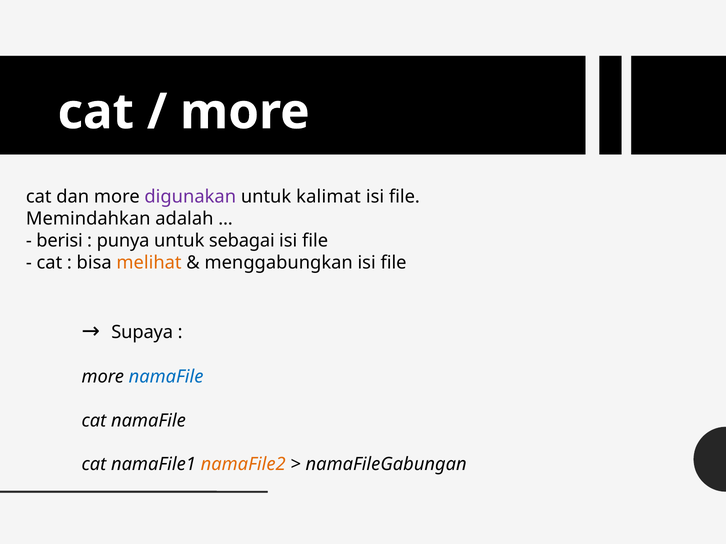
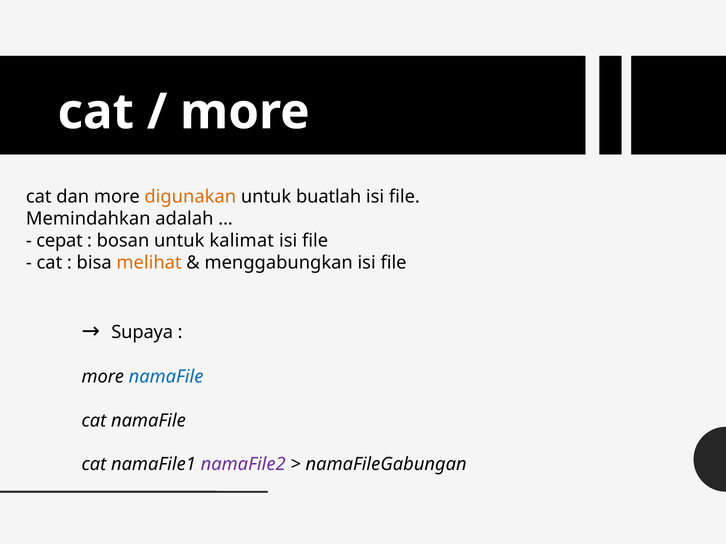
digunakan colour: purple -> orange (190, 197)
kalimat: kalimat -> buatlah (329, 197)
berisi: berisi -> cepat (60, 241)
punya: punya -> bosan (123, 241)
sebagai: sebagai -> kalimat (242, 241)
namaFile2 colour: orange -> purple (243, 465)
